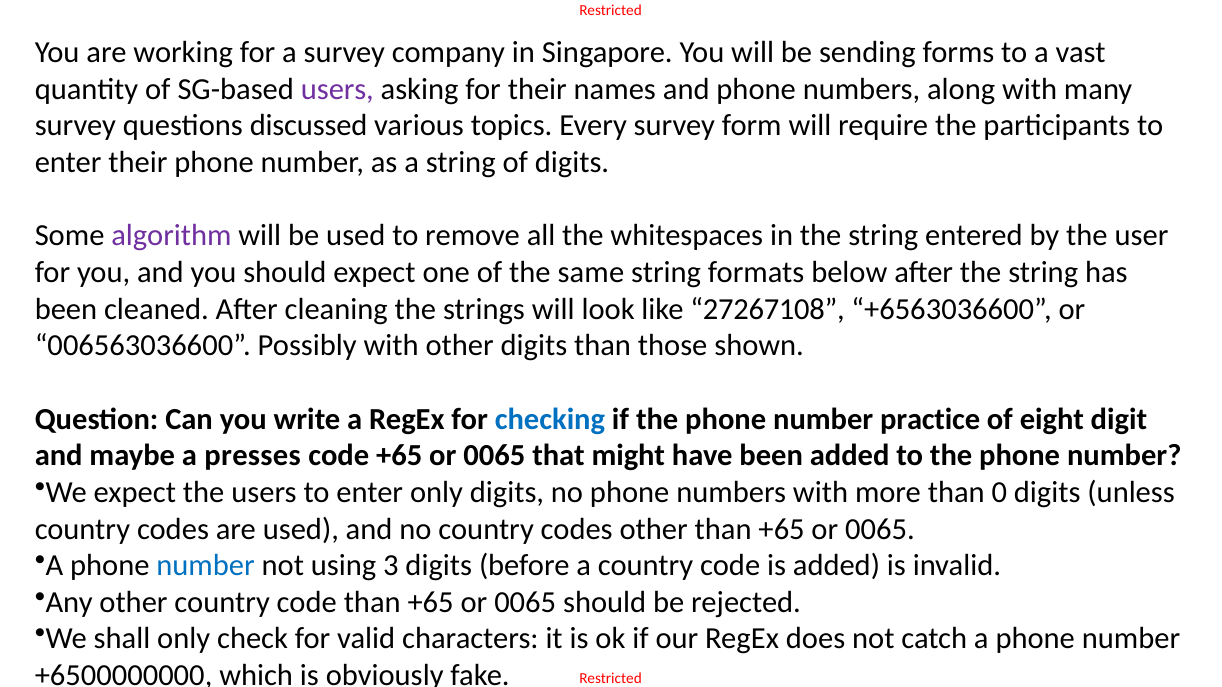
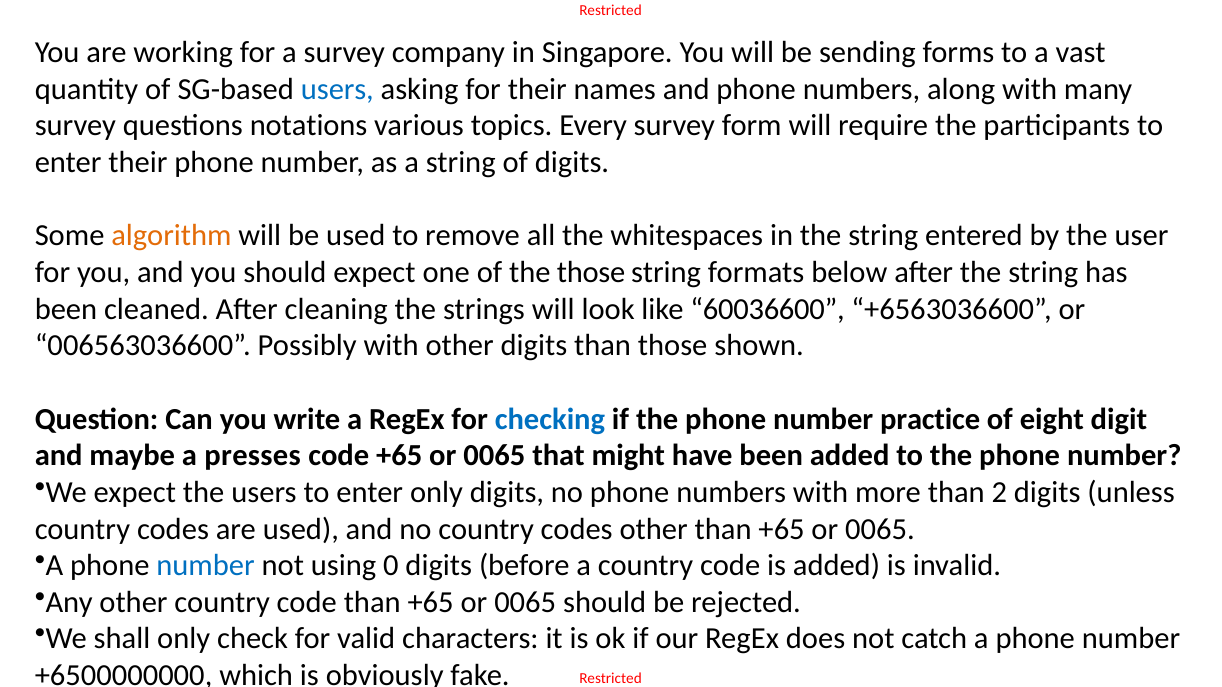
users colour: purple -> blue (337, 89)
discussed: discussed -> notations (309, 126)
algorithm colour: purple -> orange (171, 236)
the same: same -> those (591, 273)
27267108: 27267108 -> 60036600 (768, 309)
0: 0 -> 2 (999, 493)
3: 3 -> 0 (391, 566)
